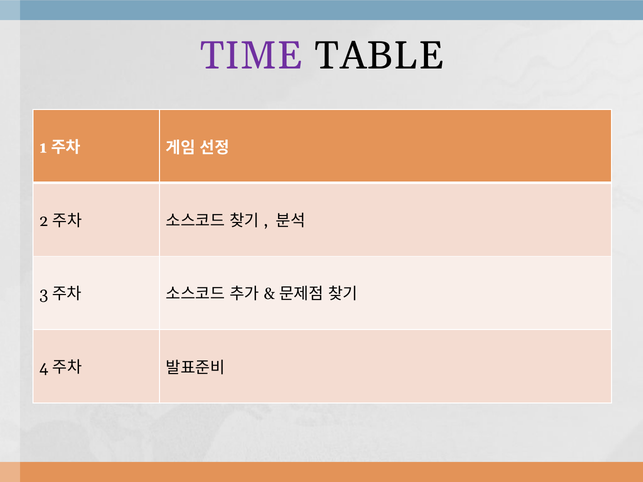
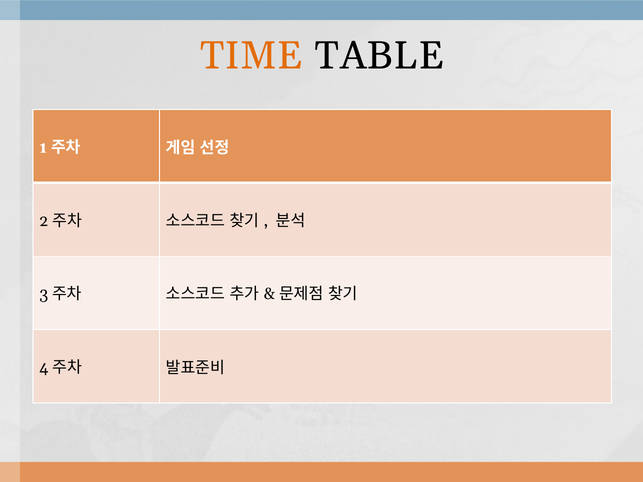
TIME colour: purple -> orange (251, 56)
